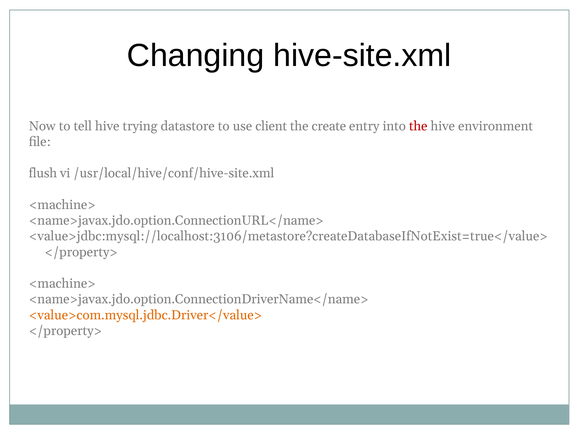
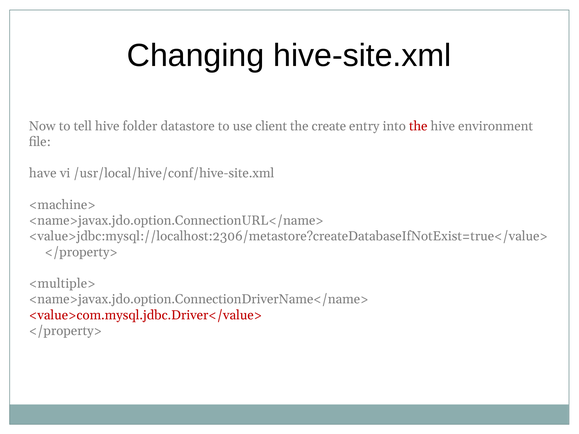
trying: trying -> folder (140, 126)
flush: flush -> have (43, 173)
<value>jdbc:mysql://localhost:3106/metastore?createDatabaseIfNotExist=true</value>: <value>jdbc:mysql://localhost:3106/metastore?createDatabaseIfNotExist=true</value> -> <value>jdbc:mysql://localhost:2306/metastore?createDatabaseIfNotExist=true</value> (288, 236)
<machine>: <machine> -> <multiple> (62, 284)
<value>com.mysql.jdbc.Driver</value> colour: orange -> red (146, 315)
